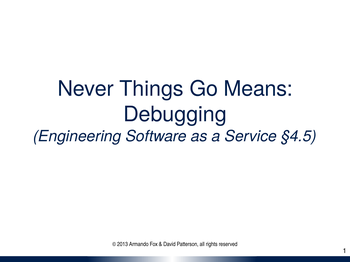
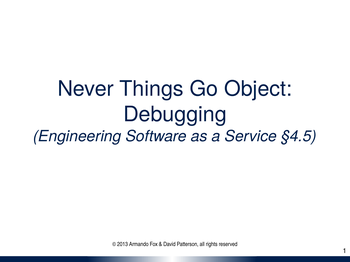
Means: Means -> Object (258, 89)
